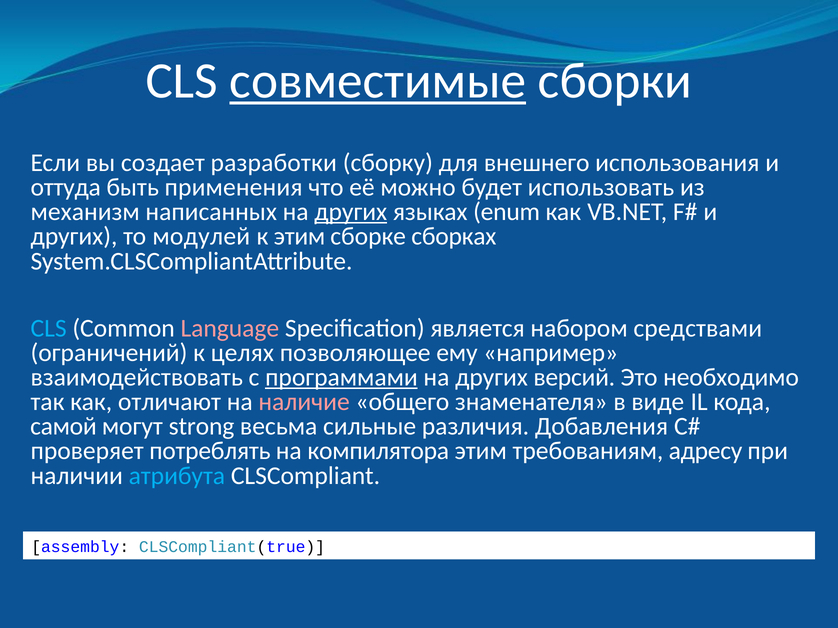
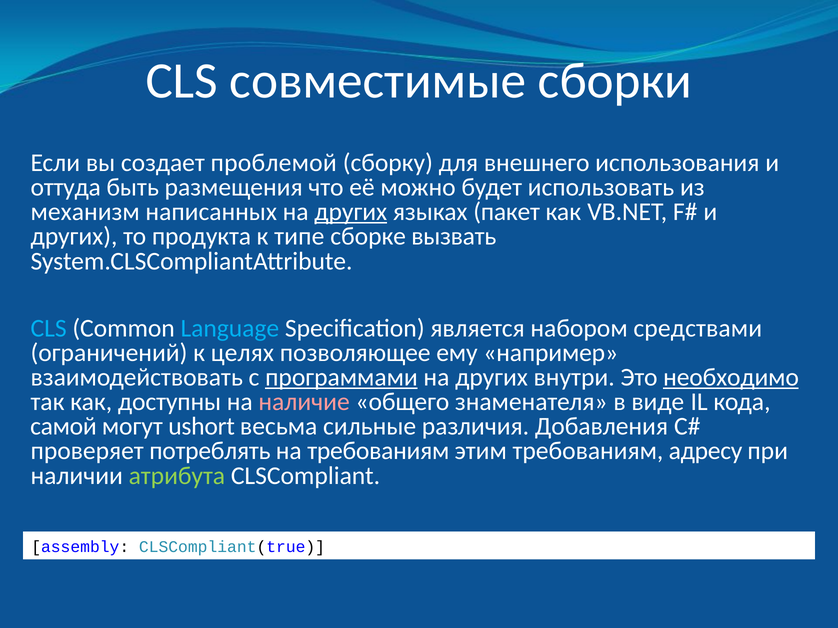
совместимые underline: present -> none (378, 81)
разработки: разработки -> проблемой (274, 163)
применения: применения -> размещения (234, 188)
enum: enum -> пакет (507, 212)
модулей: модулей -> продукта (201, 237)
к этим: этим -> типе (299, 237)
сборках: сборках -> вызвать (454, 237)
Language colour: pink -> light blue (230, 328)
версий: версий -> внутри (574, 378)
необходимо underline: none -> present (731, 378)
отличают: отличают -> доступны (170, 402)
strong: strong -> ushort (202, 427)
на компилятора: компилятора -> требованиям (378, 451)
атрибута colour: light blue -> light green (177, 476)
